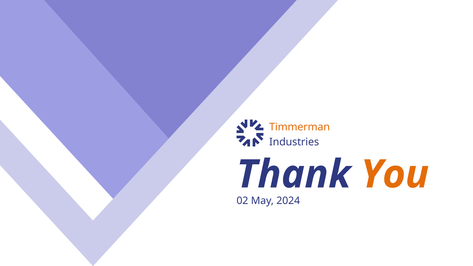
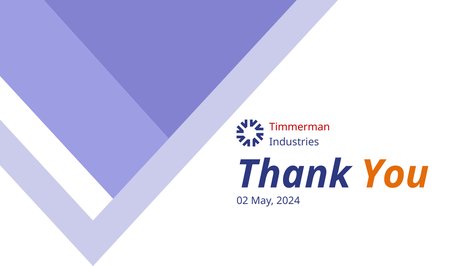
Timmerman colour: orange -> red (300, 127)
